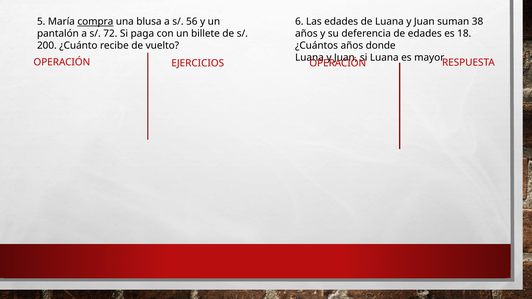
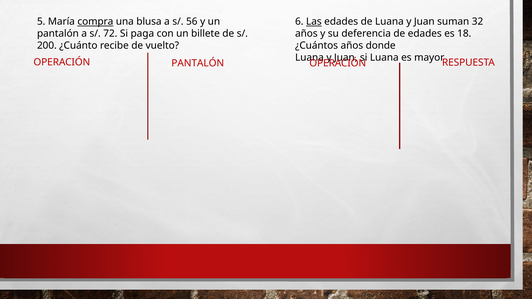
Las underline: none -> present (314, 22)
38: 38 -> 32 (478, 22)
OPERACIÓN EJERCICIOS: EJERCICIOS -> PANTALÓN (198, 63)
